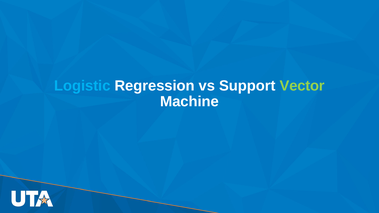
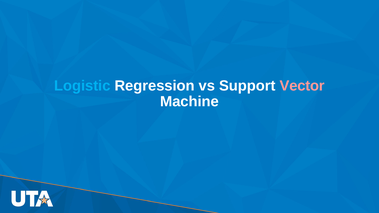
Vector colour: light green -> pink (302, 86)
